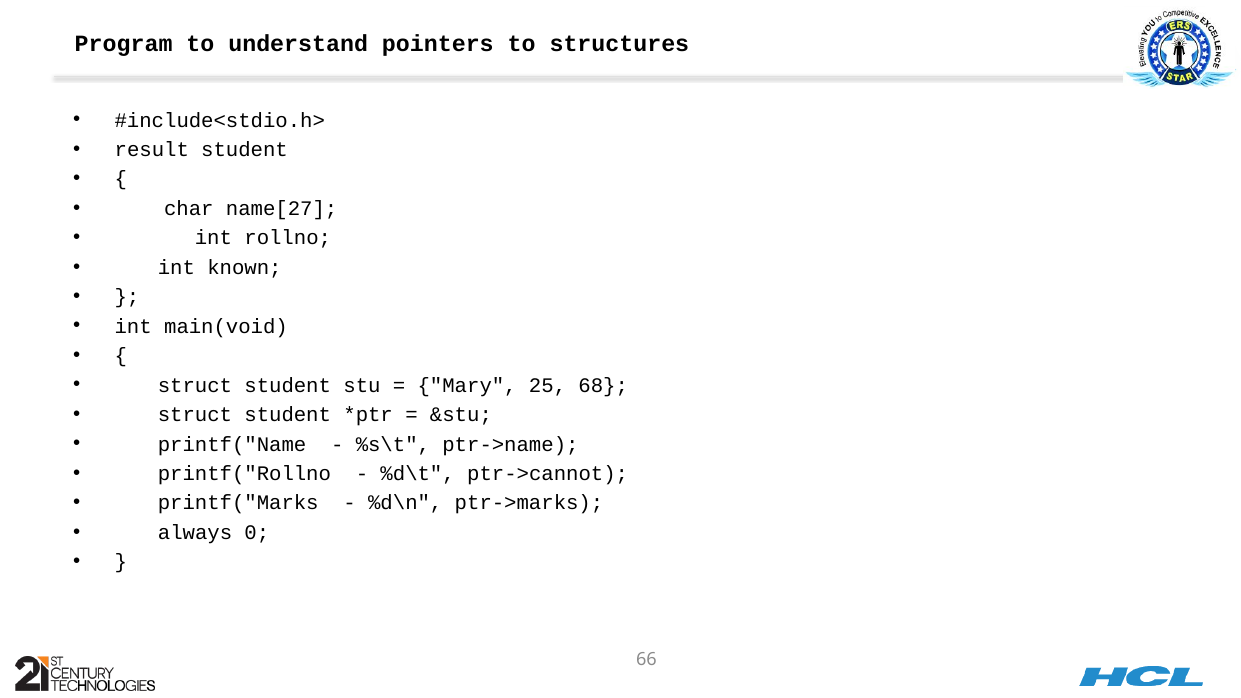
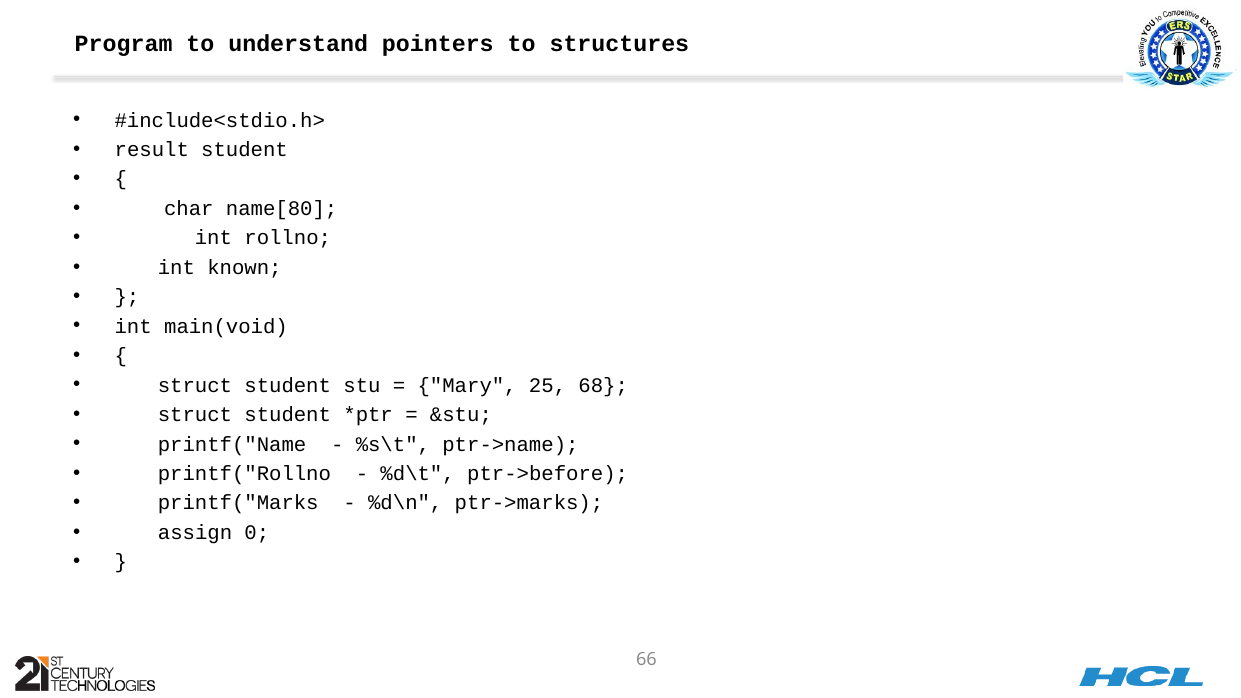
name[27: name[27 -> name[80 (282, 209)
ptr->cannot: ptr->cannot -> ptr->before (548, 474)
always: always -> assign (195, 533)
